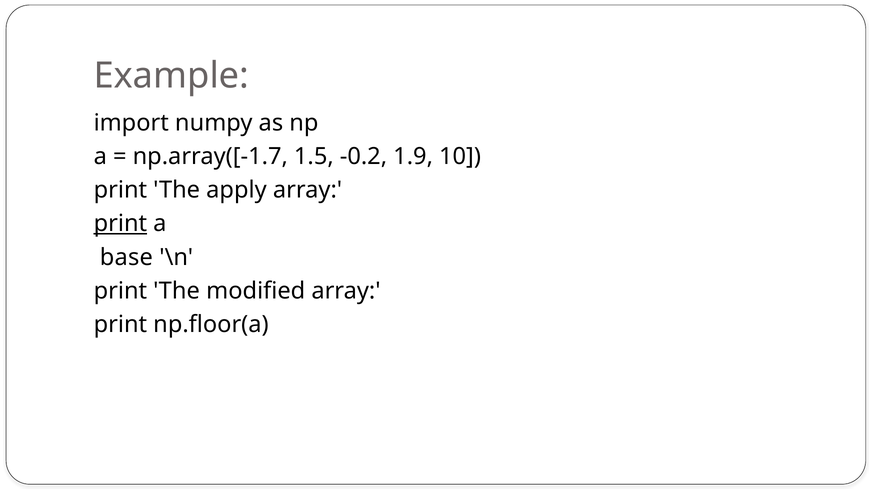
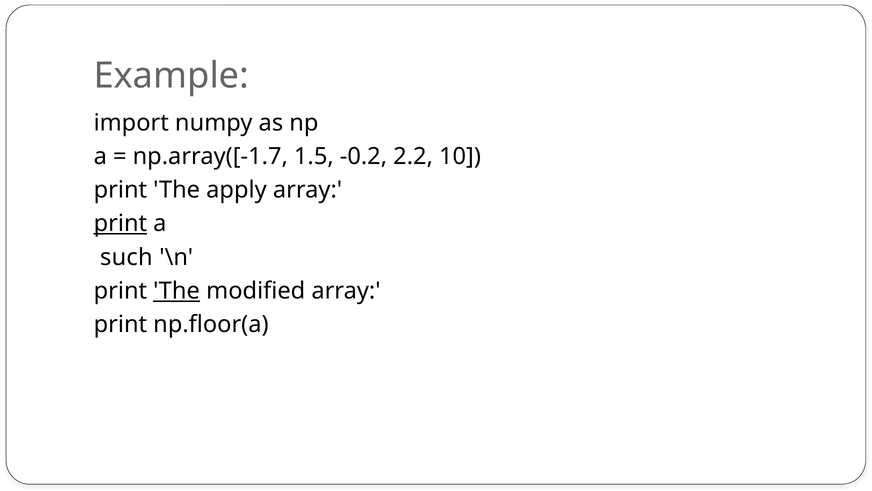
1.9: 1.9 -> 2.2 (413, 156)
base: base -> such (126, 257)
The underline: none -> present (177, 291)
